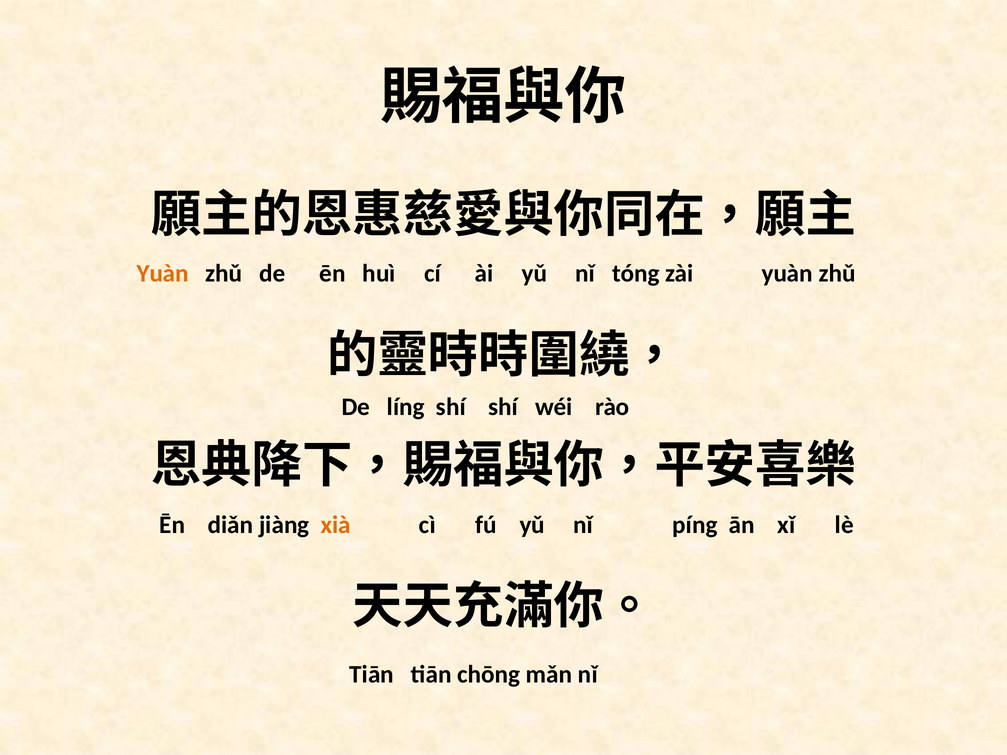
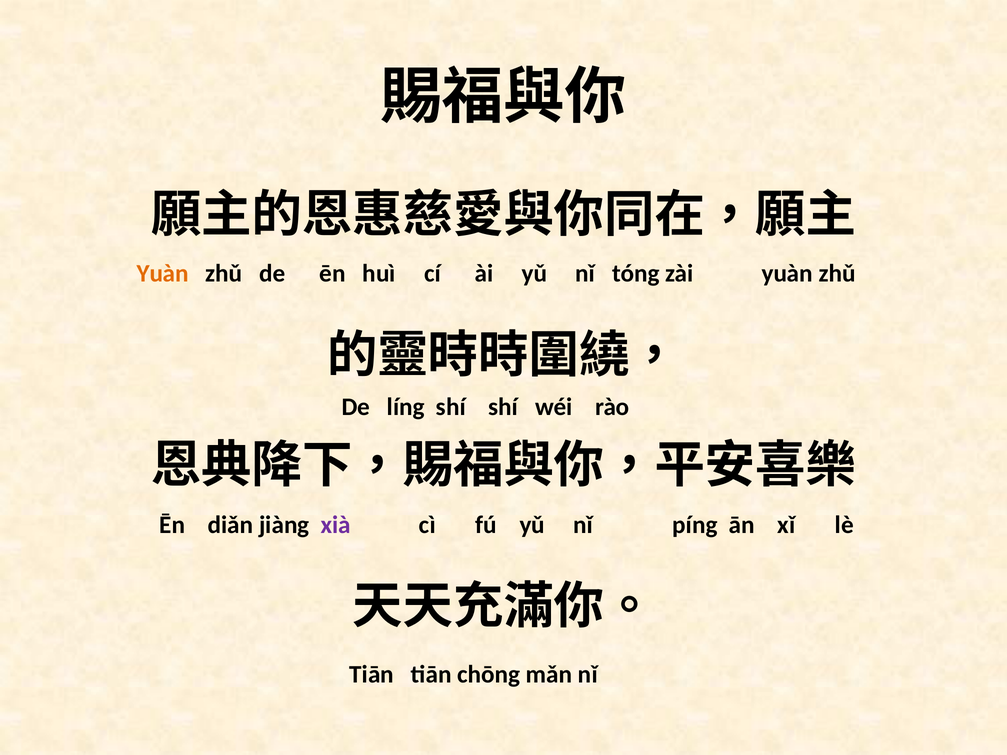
xià colour: orange -> purple (336, 525)
